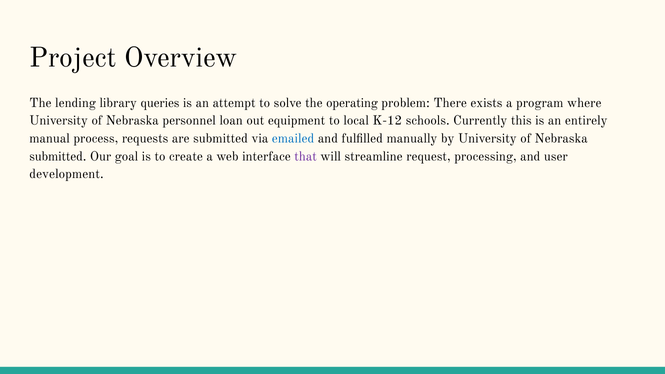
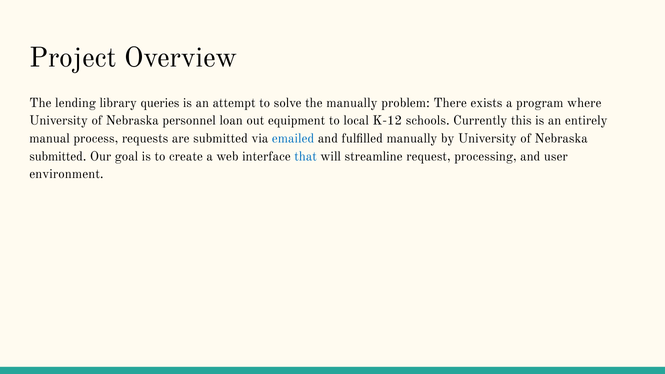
the operating: operating -> manually (352, 103)
that colour: purple -> blue (306, 156)
development: development -> environment (66, 174)
